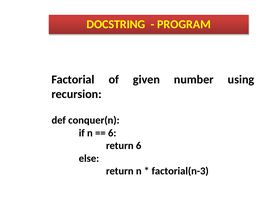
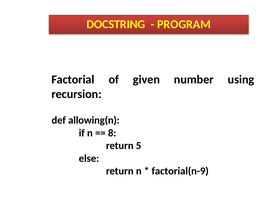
conquer(n: conquer(n -> allowing(n (94, 120)
6: 6 -> 8 (112, 133)
return 6: 6 -> 5 (139, 146)
factorial(n-3: factorial(n-3 -> factorial(n-9 (180, 171)
